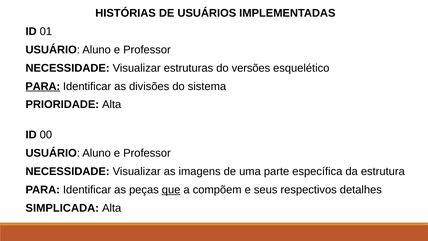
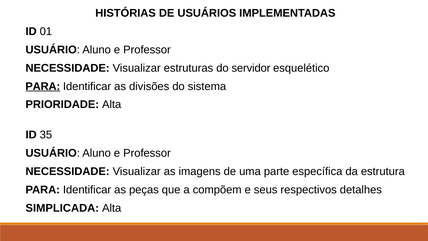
versões: versões -> servidor (251, 68)
00: 00 -> 35 (46, 135)
que underline: present -> none (171, 190)
